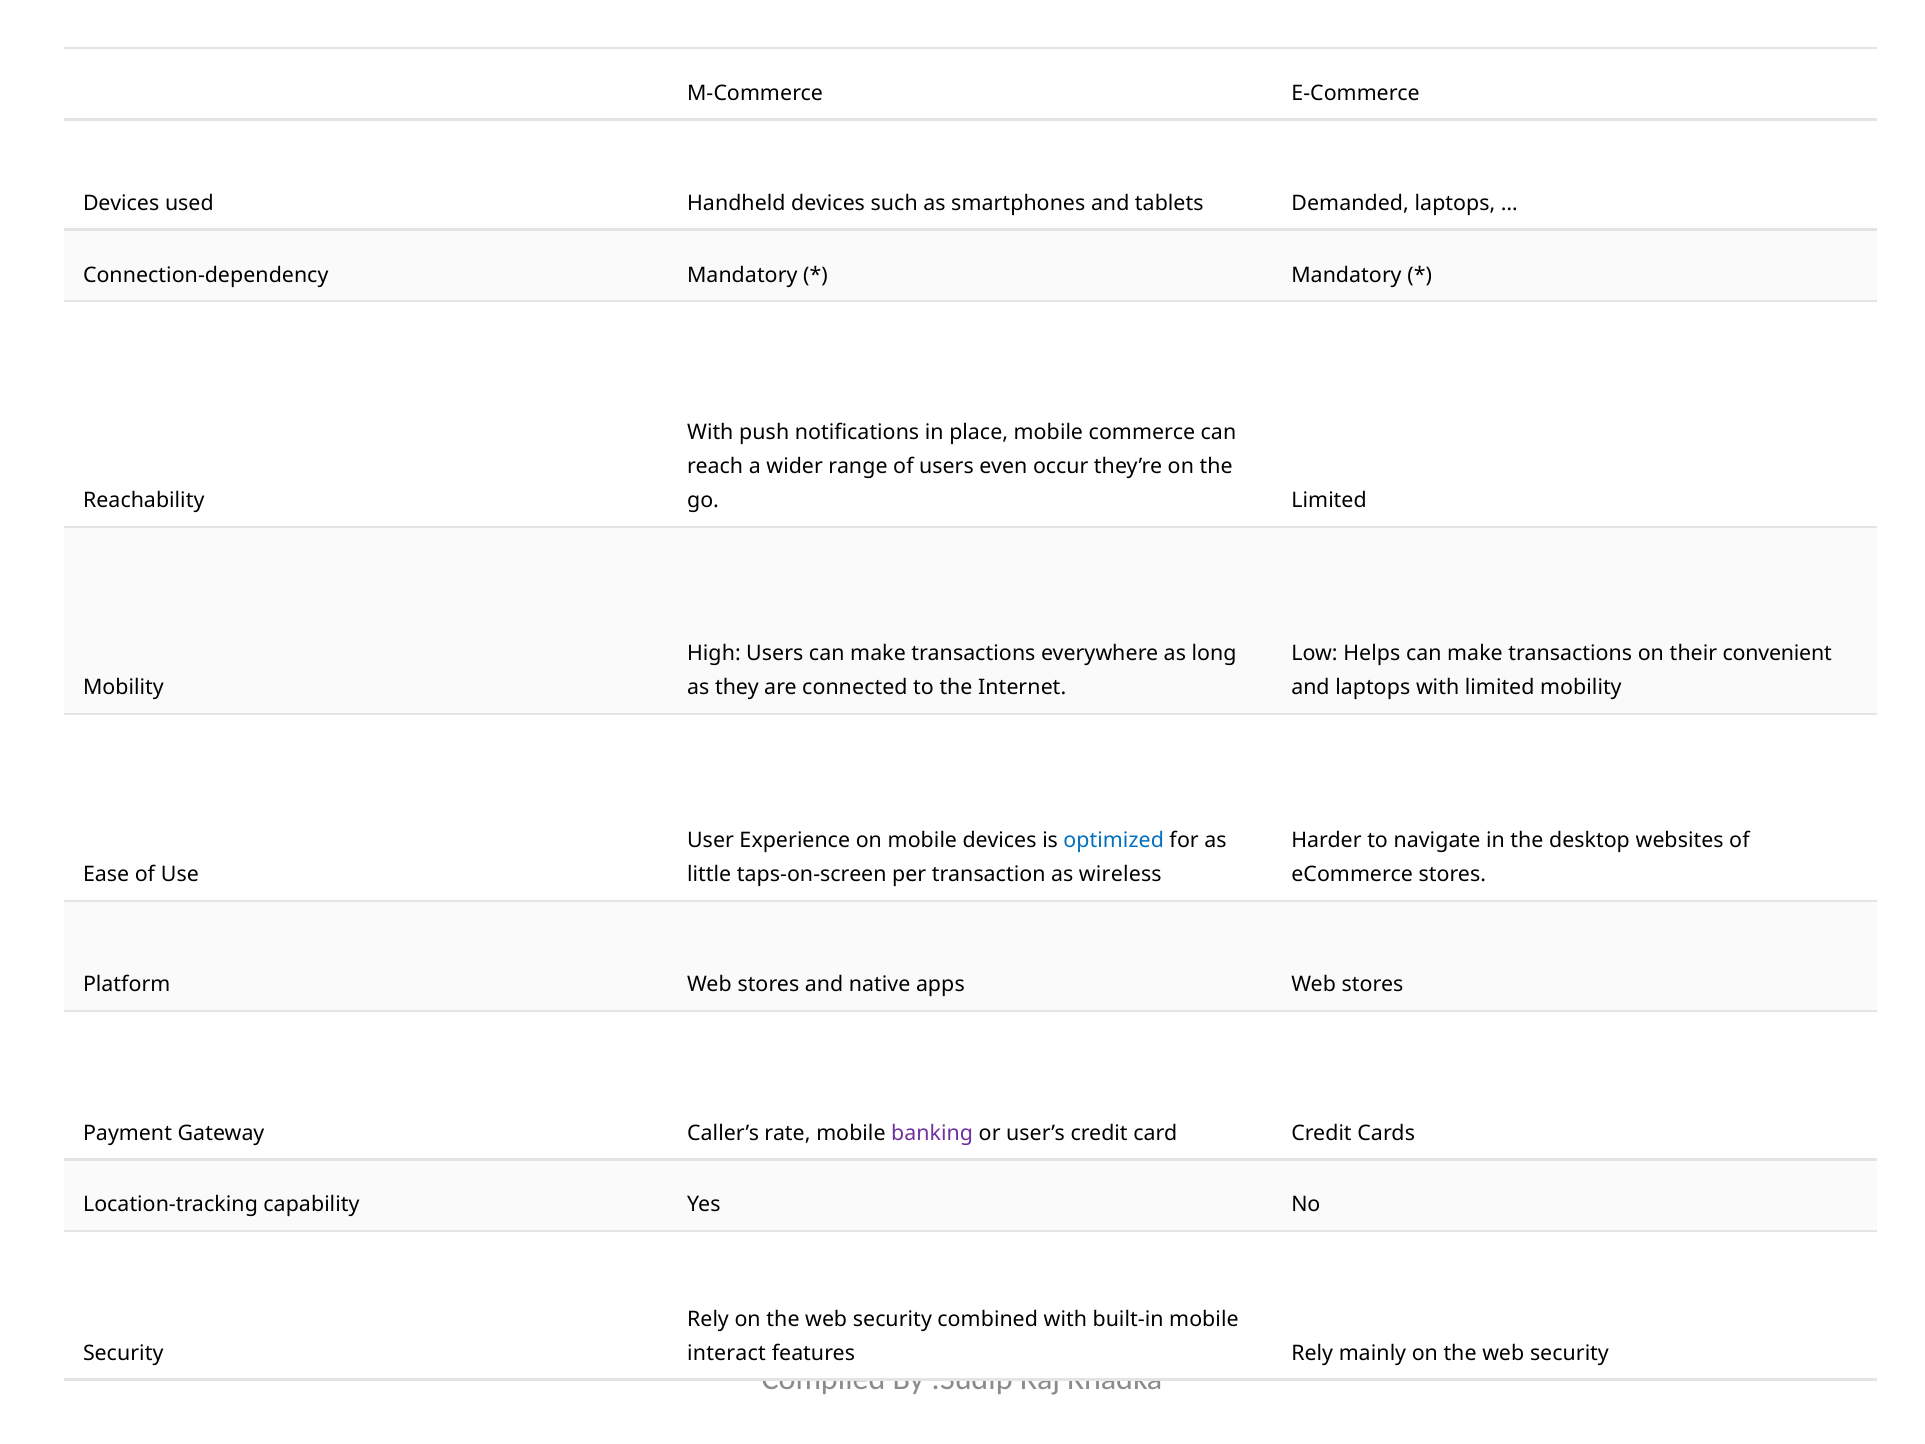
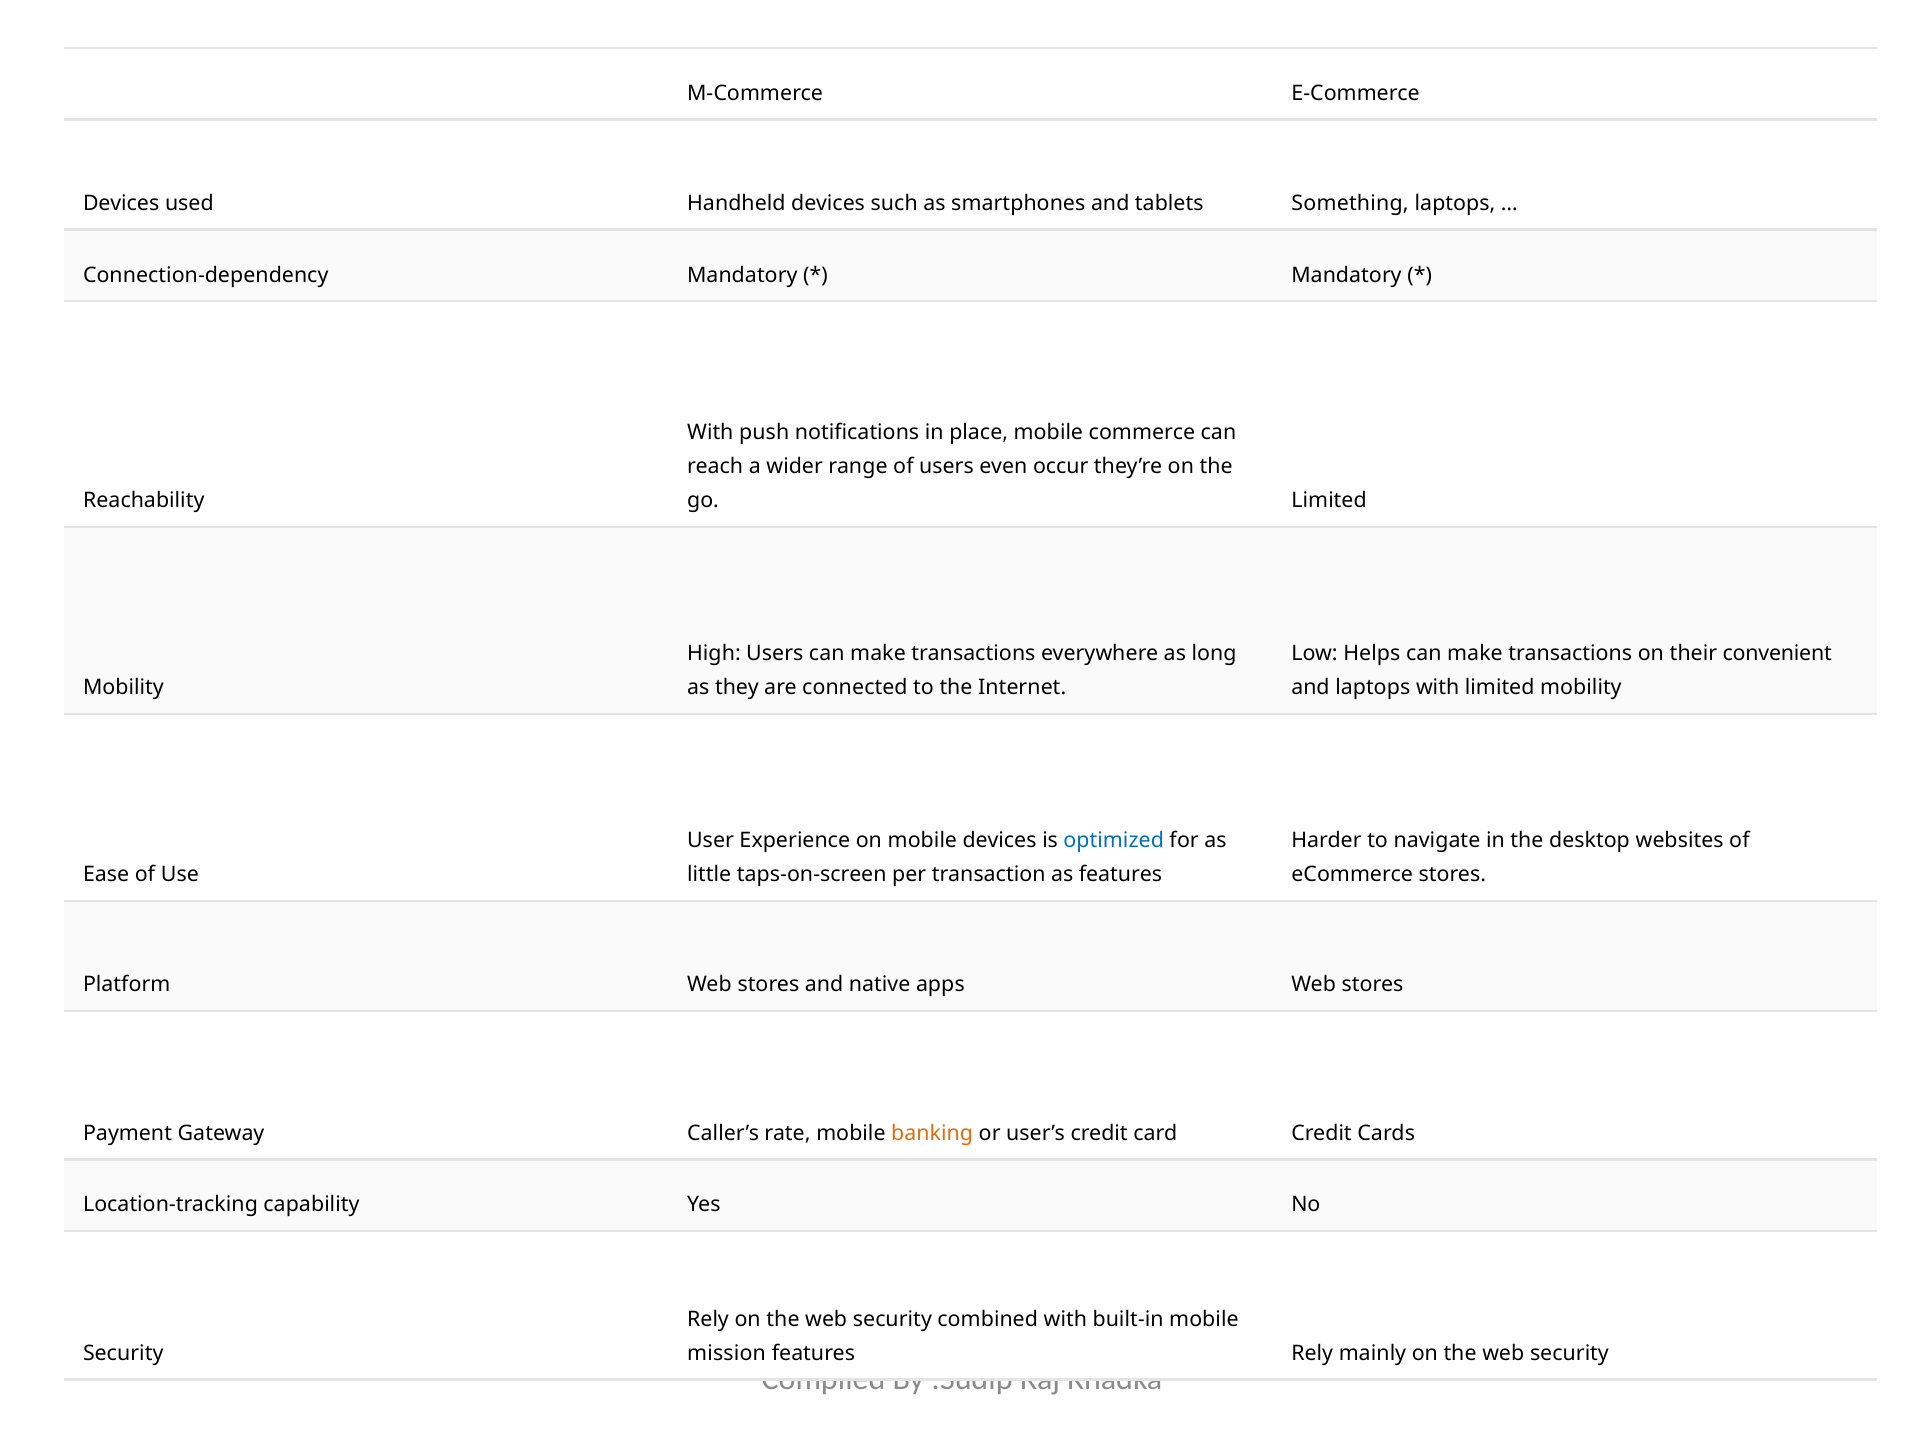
Demanded: Demanded -> Something (1350, 203)
as wireless: wireless -> features (1120, 875)
banking colour: purple -> orange (932, 1133)
interact: interact -> mission (727, 1353)
